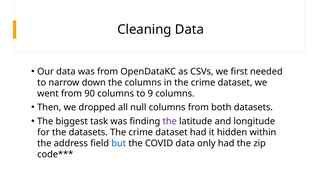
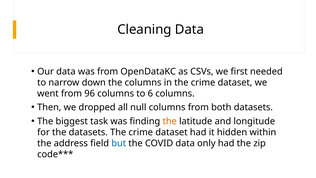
90: 90 -> 96 (90, 93)
9: 9 -> 6 (150, 93)
the colour: purple -> orange (170, 121)
